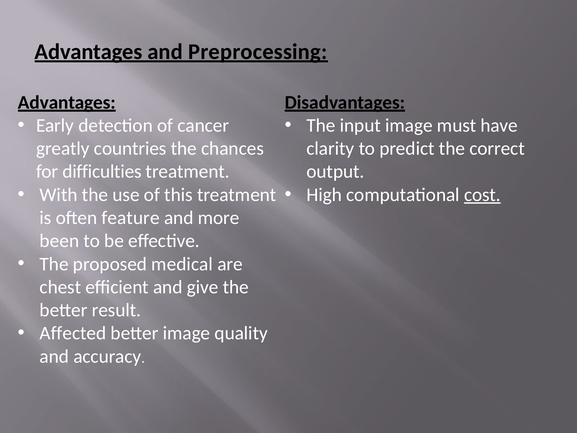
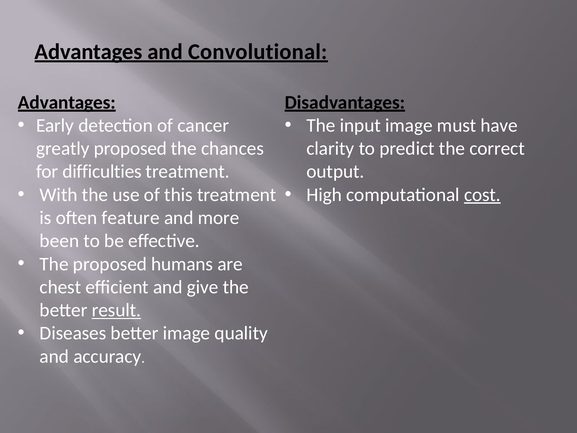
Preprocessing: Preprocessing -> Convolutional (258, 52)
greatly countries: countries -> proposed (130, 148)
medical: medical -> humans (182, 264)
result underline: none -> present (116, 310)
Affected: Affected -> Diseases (73, 333)
